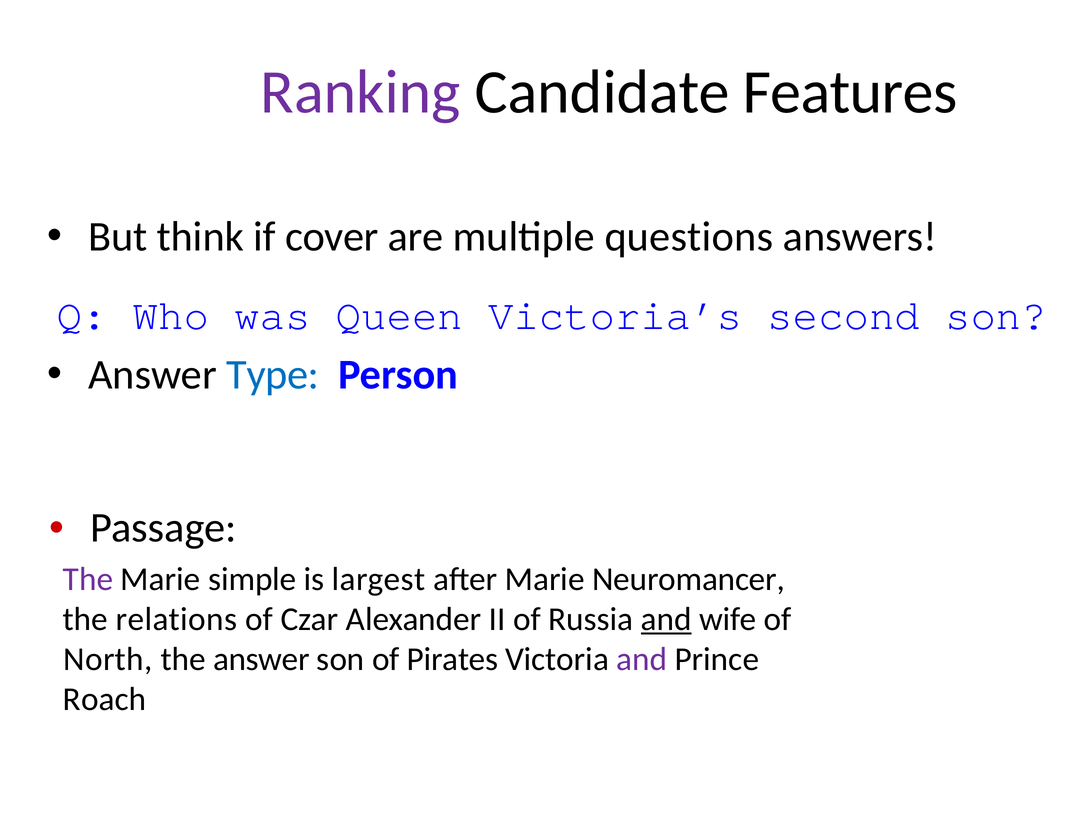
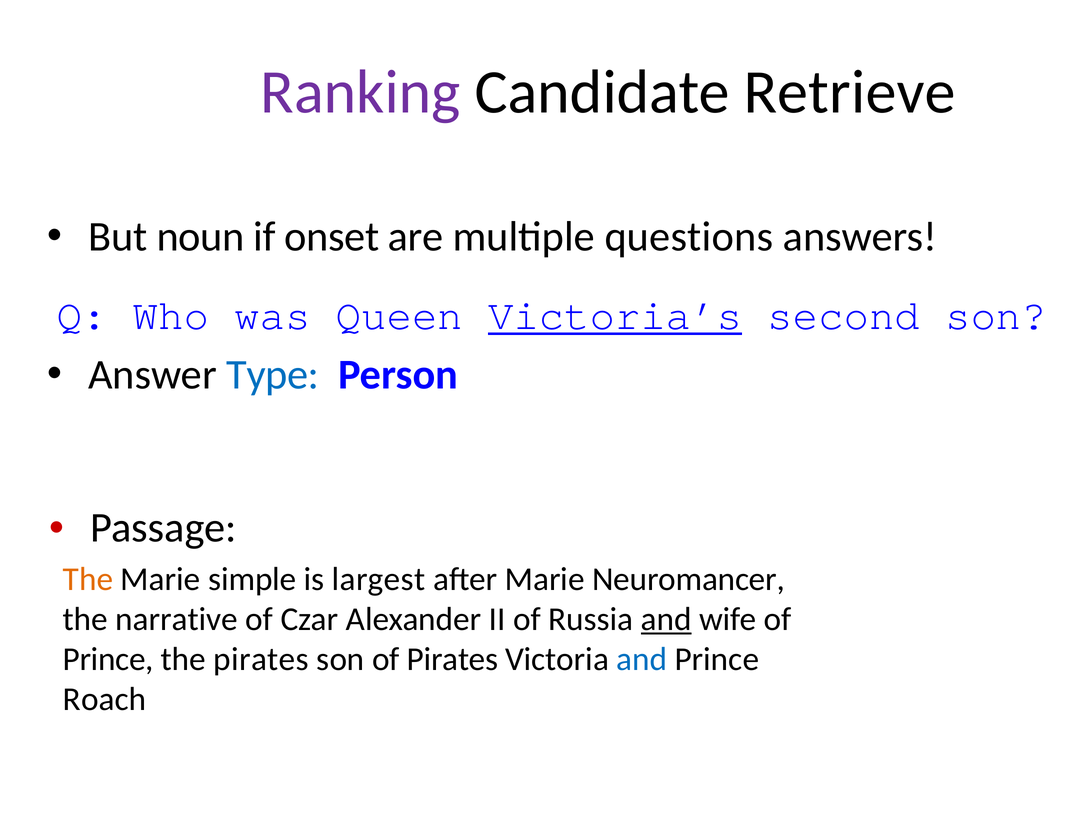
Features: Features -> Retrieve (850, 92)
think: think -> noun (200, 237)
cover: cover -> onset (332, 237)
Victoria’s underline: none -> present (615, 315)
The colour: purple -> orange (88, 579)
relations: relations -> narrative (177, 619)
North: North -> Prince (108, 659)
the answer: answer -> pirates (261, 659)
and colour: purple -> blue (642, 659)
